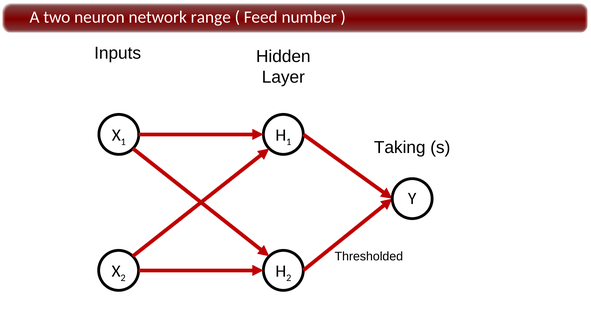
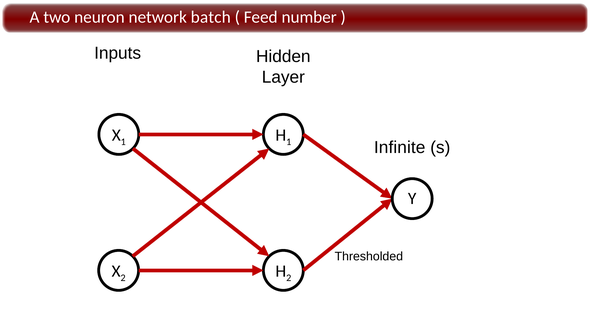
range: range -> batch (211, 17)
Taking: Taking -> Infinite (400, 147)
